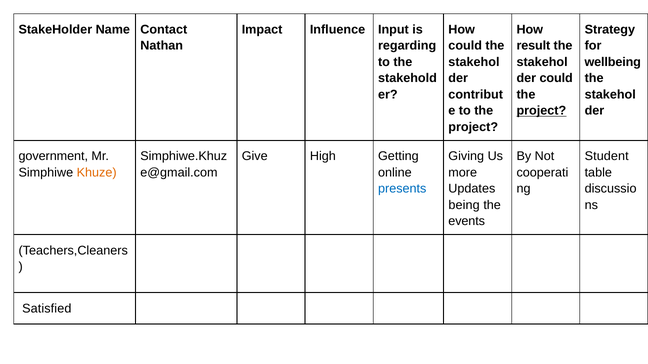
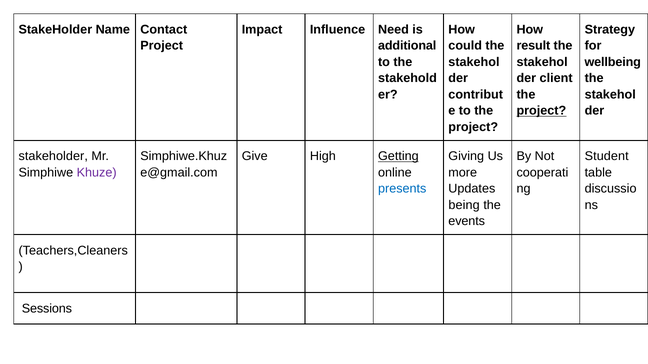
Input: Input -> Need (393, 30)
Nathan: Nathan -> Project (162, 46)
regarding: regarding -> additional (407, 46)
could: could -> client (556, 78)
government: government -> stakeholder (53, 156)
Getting underline: none -> present (398, 156)
Khuze colour: orange -> purple (97, 173)
Satisfied: Satisfied -> Sessions (47, 309)
